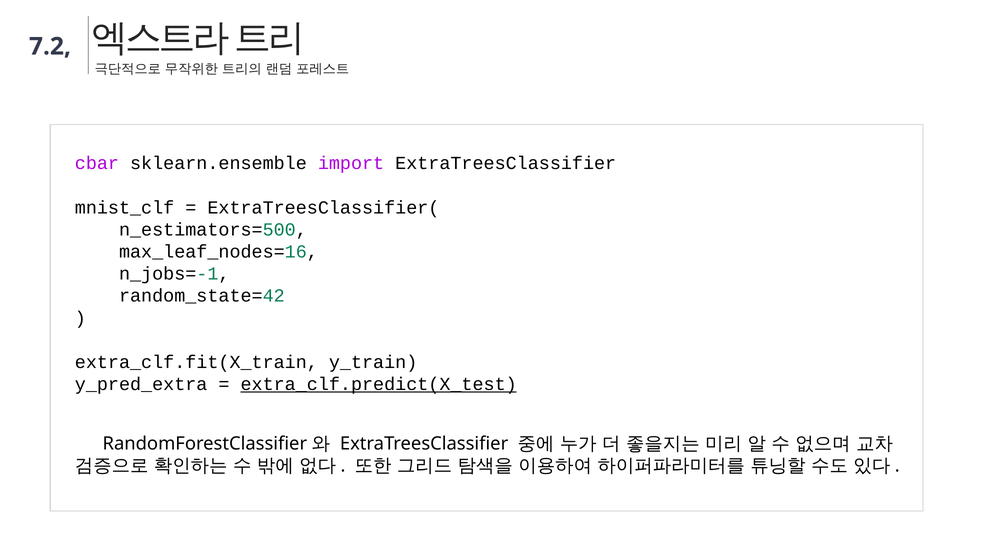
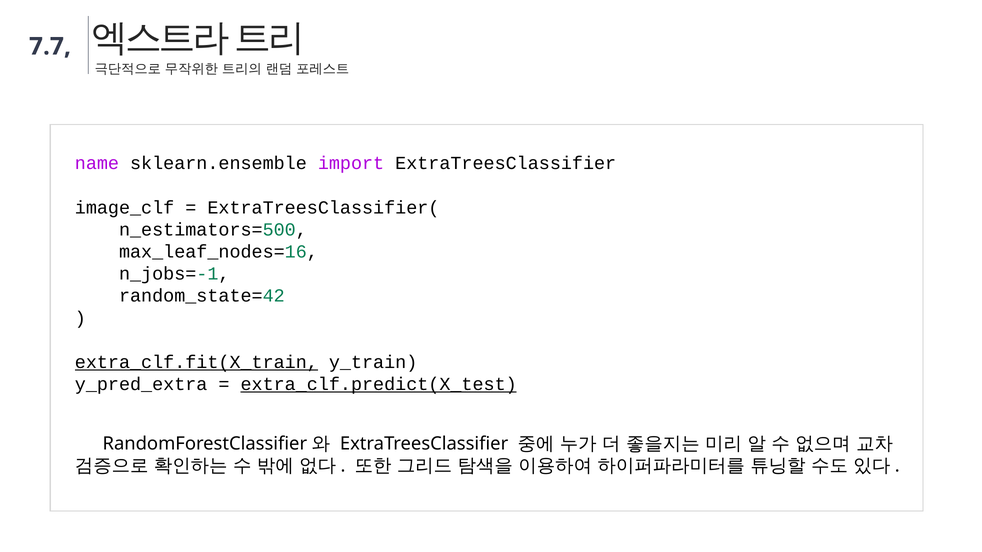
7.2: 7.2 -> 7.7 (50, 46)
cbar: cbar -> name (97, 164)
mnist_clf: mnist_clf -> image_clf (125, 208)
extra_clf.fit(X_train underline: none -> present (196, 362)
